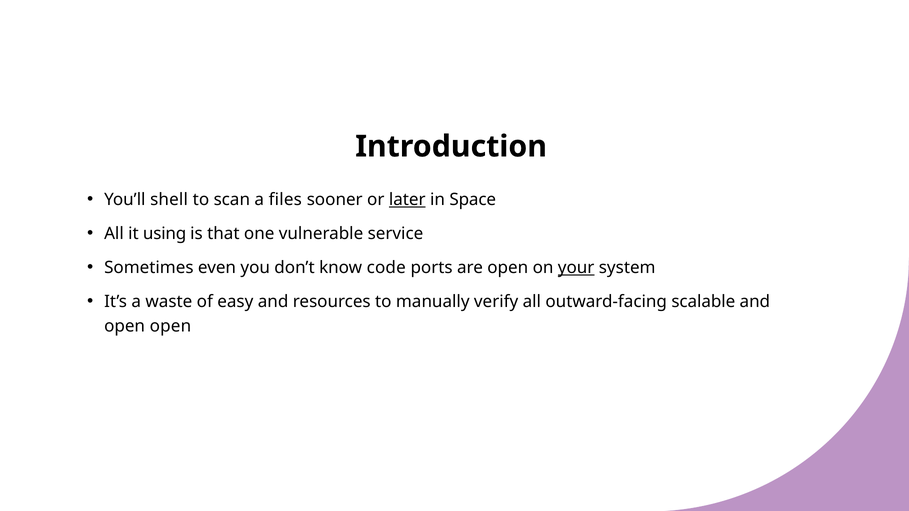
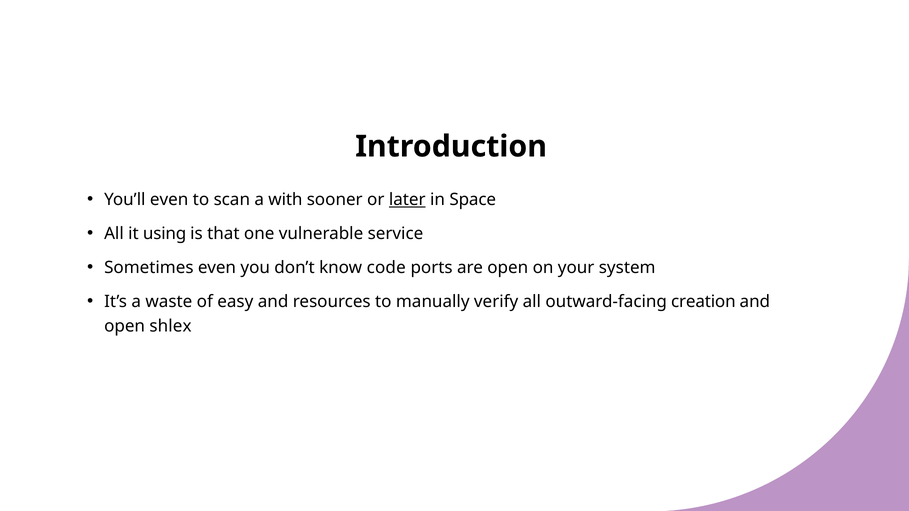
You’ll shell: shell -> even (169, 200)
files: files -> with (285, 200)
your underline: present -> none (576, 268)
scalable: scalable -> creation (703, 302)
open open: open -> shlex (171, 326)
